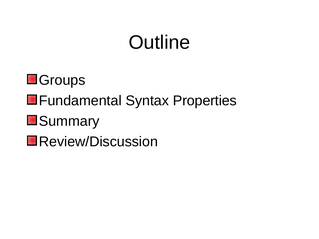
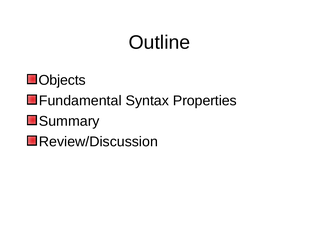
Groups: Groups -> Objects (62, 80)
